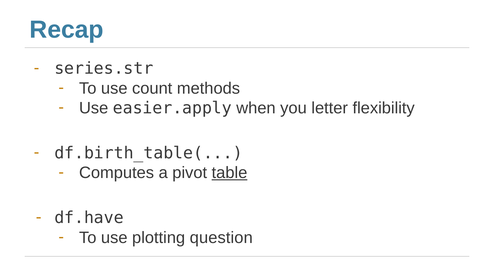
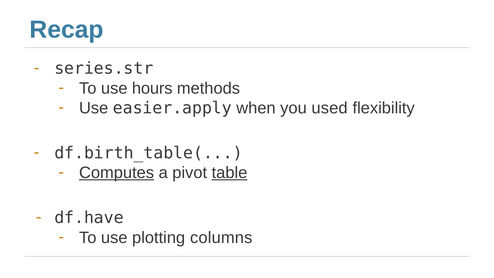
count: count -> hours (152, 88)
letter: letter -> used (330, 108)
Computes underline: none -> present (117, 173)
question: question -> columns (221, 238)
